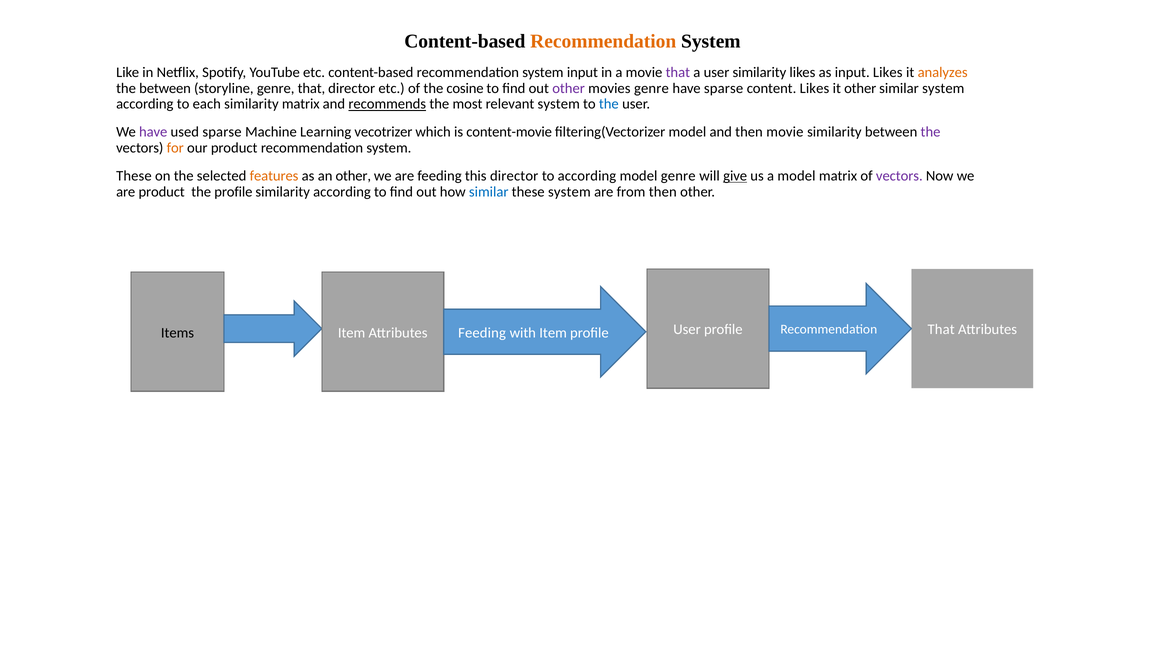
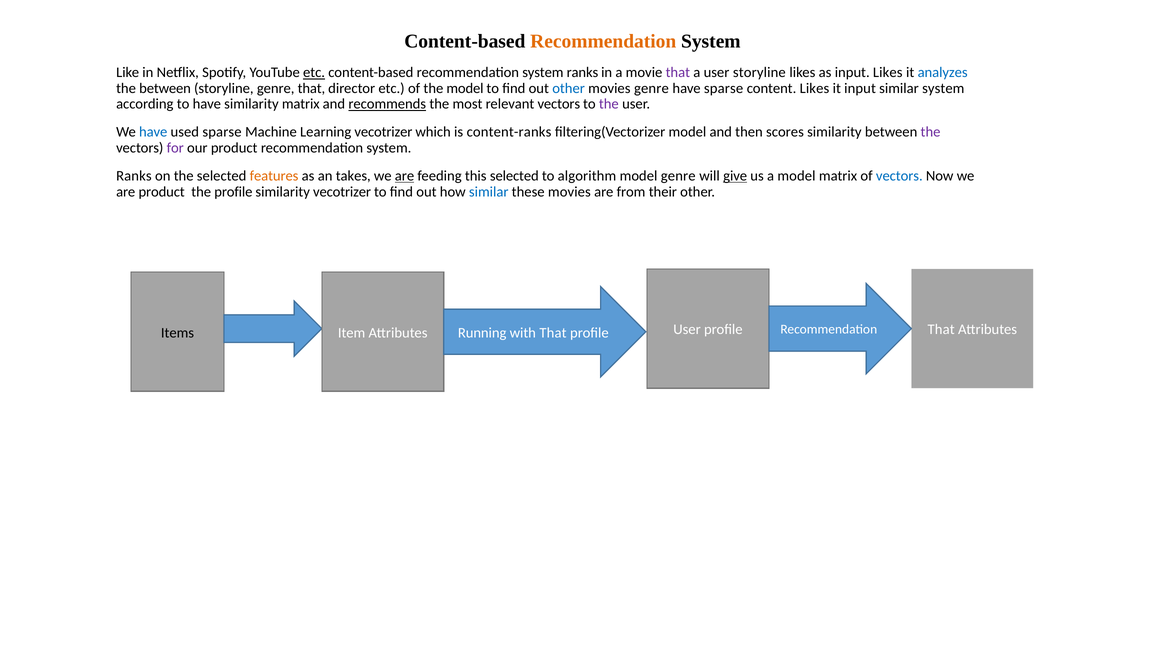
etc underline: none -> present (314, 73)
content-based recommendation system input: input -> ranks (582, 73)
user similarity: similarity -> storyline (759, 73)
analyzes colour: orange -> blue (943, 73)
the cosine: cosine -> model (465, 88)
other colour: purple -> blue (569, 88)
it other: other -> input (860, 88)
to each: each -> have (207, 104)
relevant system: system -> vectors (559, 104)
the colour: blue -> purple (609, 104)
have colour: purple -> blue (153, 132)
content-movie: content-movie -> content-ranks (509, 132)
then movie: movie -> scores (785, 132)
for colour: orange -> purple (175, 148)
These: These -> Ranks (134, 176)
an other: other -> takes (353, 176)
are underline: none -> present (404, 176)
this director: director -> selected (514, 176)
to according: according -> algorithm (587, 176)
vectors colour: purple -> blue (899, 176)
similarity according: according -> vecotrizer (342, 192)
these system: system -> movies (569, 192)
from then: then -> their (663, 192)
Attributes Feeding: Feeding -> Running (482, 333)
with Item: Item -> That (553, 333)
